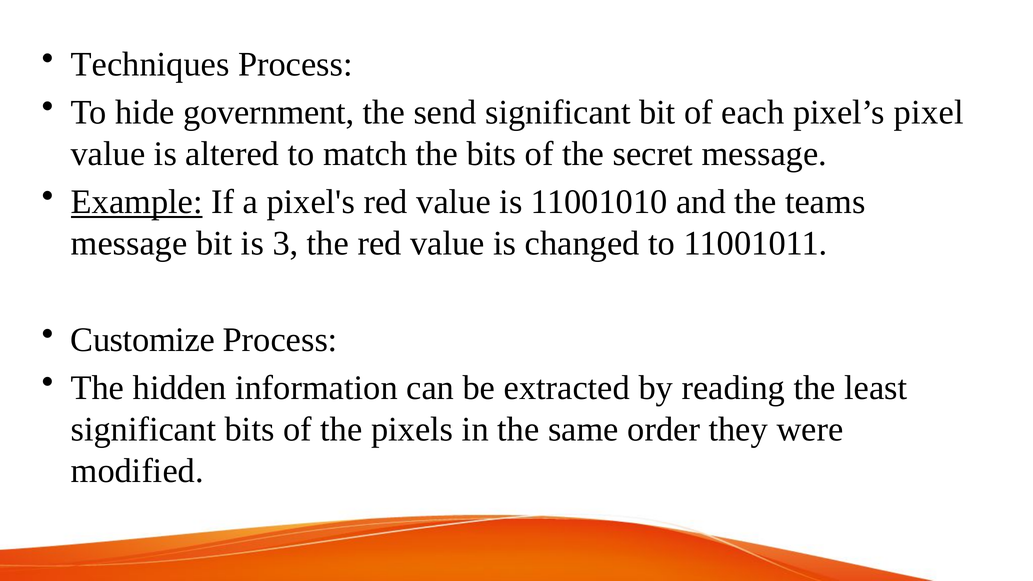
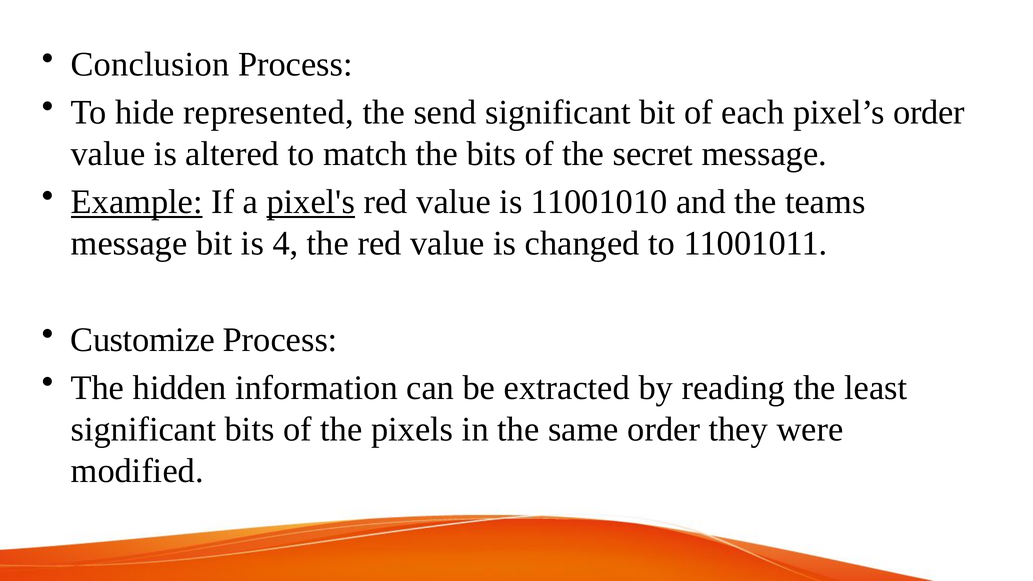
Techniques: Techniques -> Conclusion (150, 64)
government: government -> represented (269, 113)
pixel’s pixel: pixel -> order (929, 113)
pixel's underline: none -> present (311, 202)
3: 3 -> 4 (285, 243)
